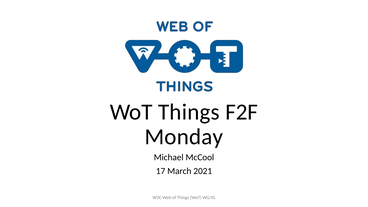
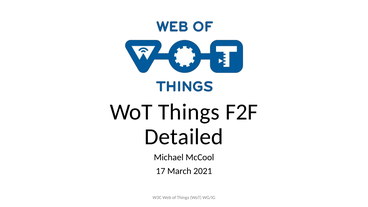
Monday: Monday -> Detailed (184, 137)
